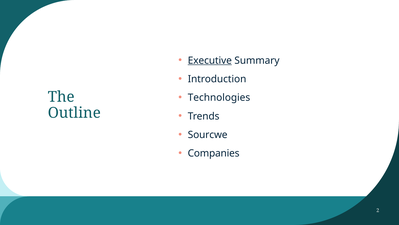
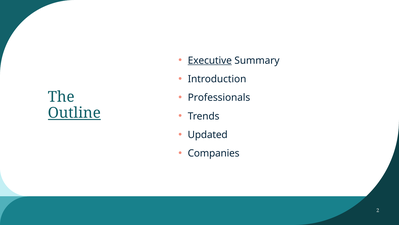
Technologies: Technologies -> Professionals (219, 97)
Outline underline: none -> present (74, 113)
Sourcwe: Sourcwe -> Updated (208, 134)
